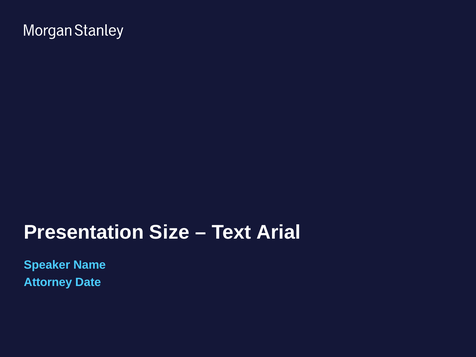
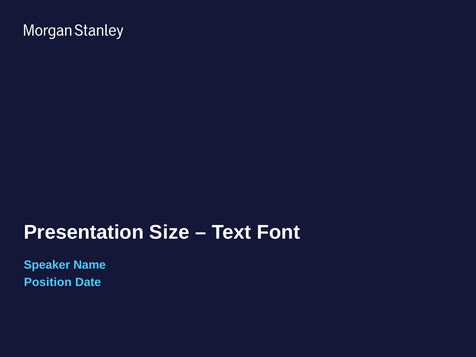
Arial: Arial -> Font (278, 232)
Attorney: Attorney -> Position (48, 282)
